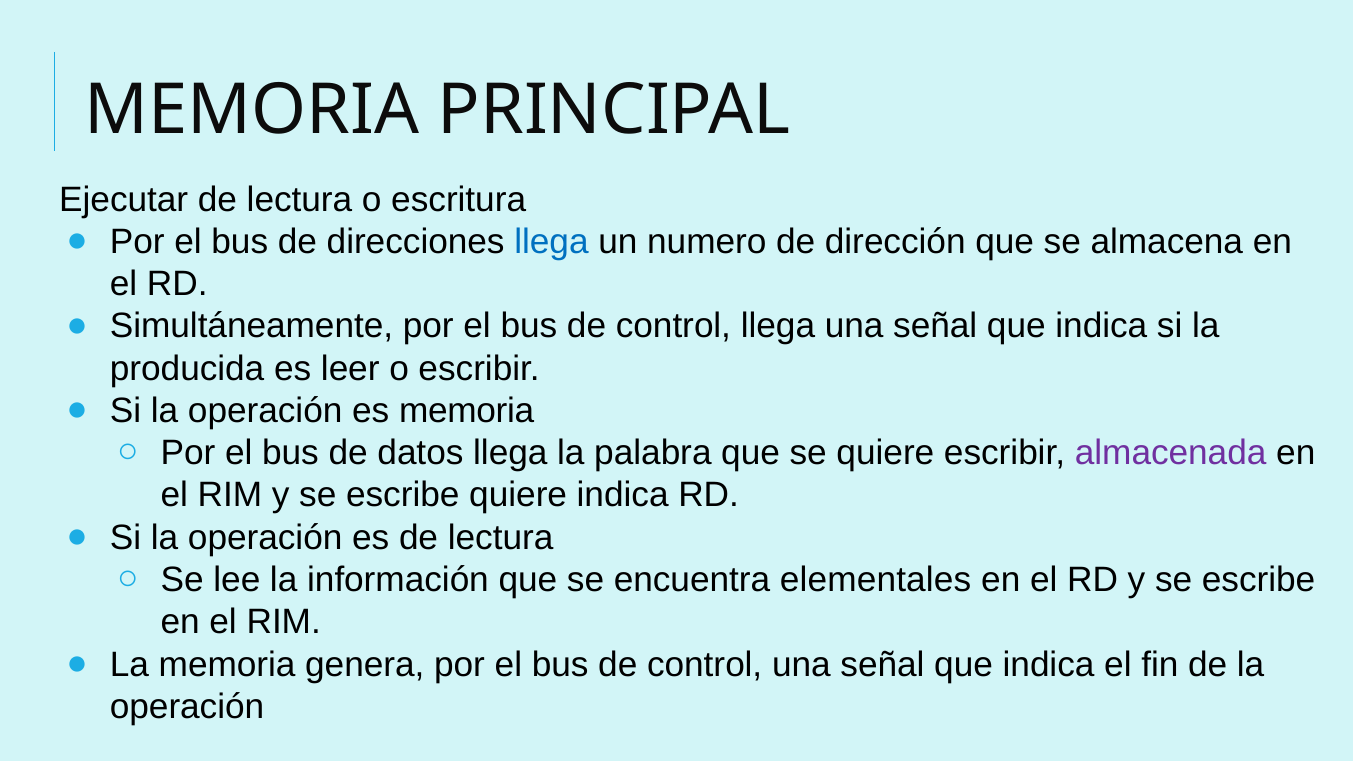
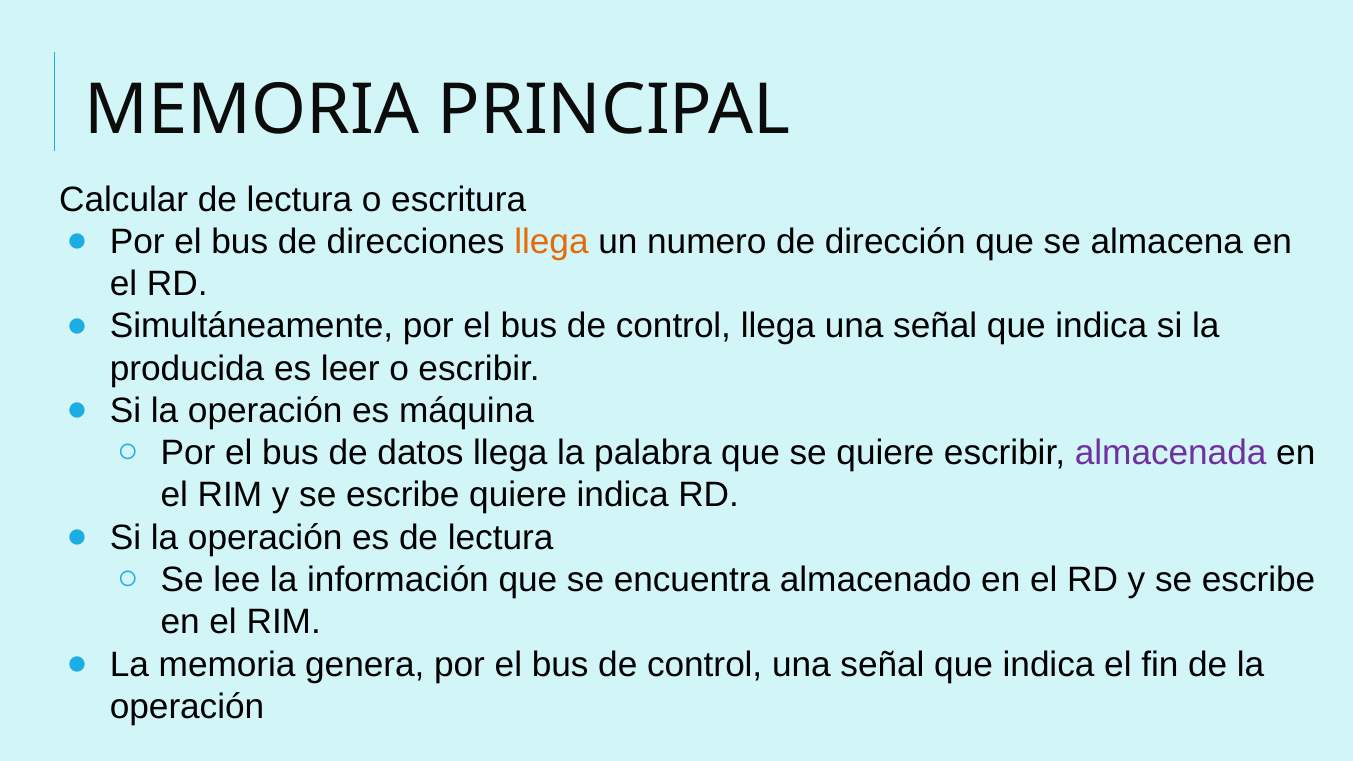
Ejecutar: Ejecutar -> Calcular (124, 200)
llega colour: blue -> orange (551, 242)
es memoria: memoria -> máquina (466, 411)
elementales: elementales -> almacenado (876, 580)
